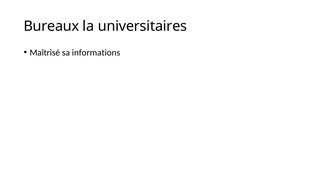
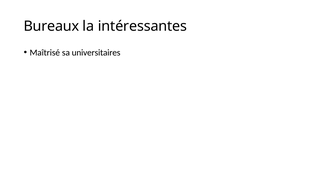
universitaires: universitaires -> intéressantes (142, 26)
informations: informations -> universitaires (96, 53)
